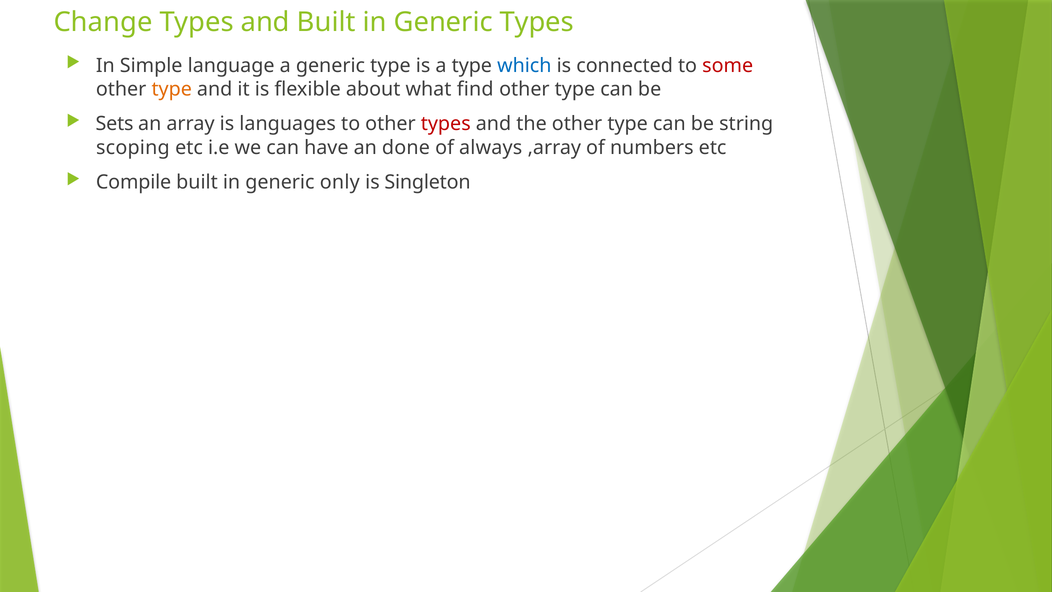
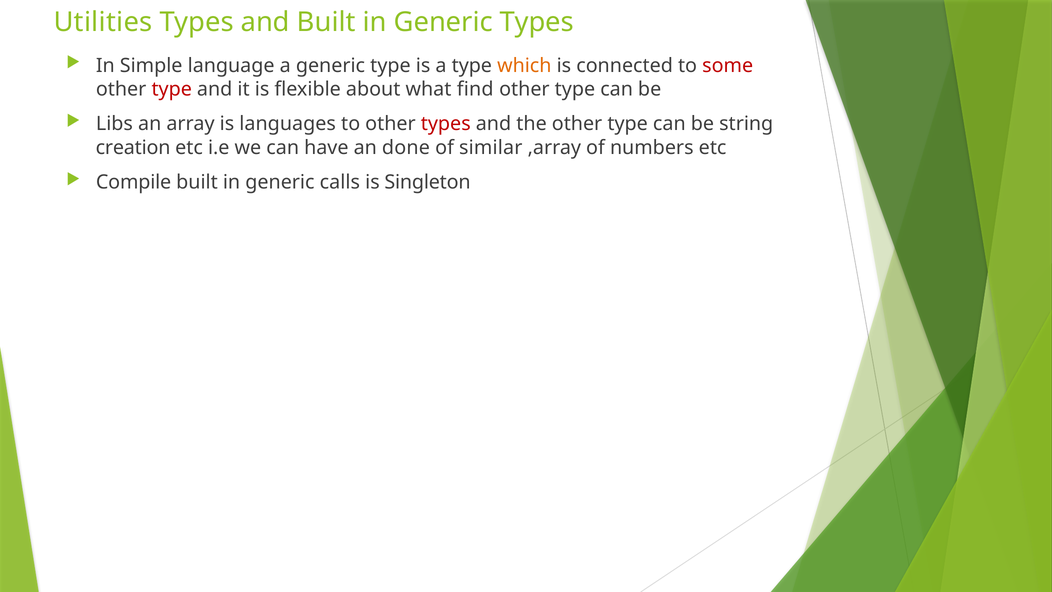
Change: Change -> Utilities (103, 22)
which colour: blue -> orange (524, 65)
type colour: orange -> red (172, 89)
Sets: Sets -> Libs (114, 124)
scoping: scoping -> creation (133, 147)
always: always -> similar (491, 147)
only: only -> calls (340, 182)
